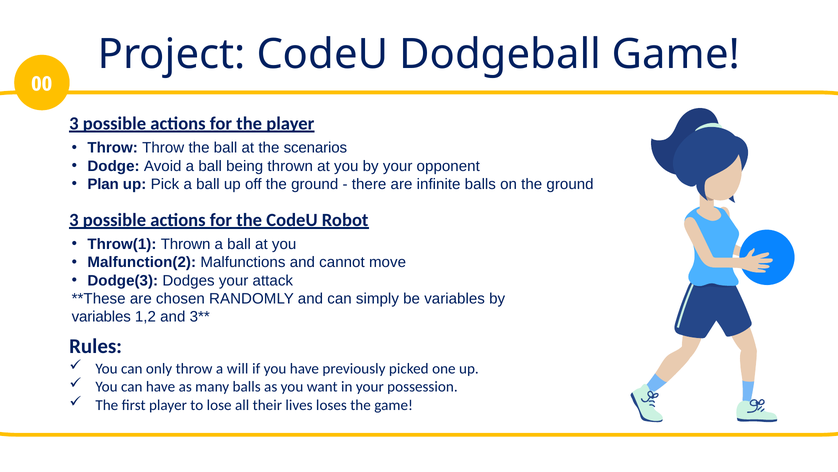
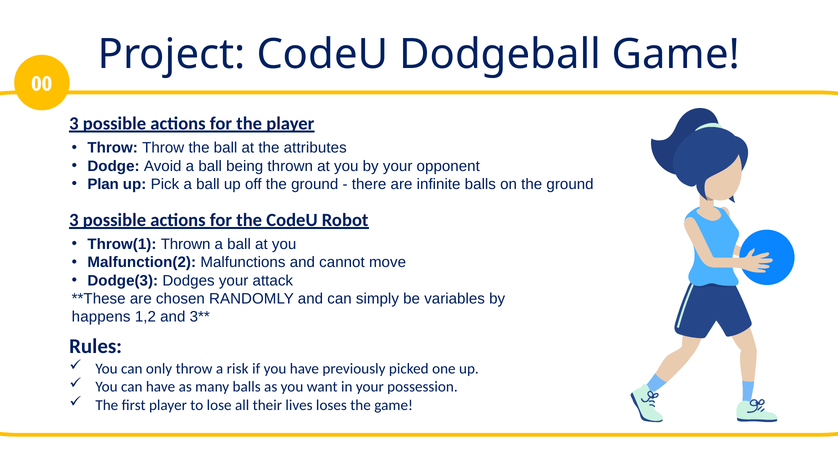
scenarios: scenarios -> attributes (315, 148)
variables: variables -> happens (101, 316)
will: will -> risk (238, 368)
